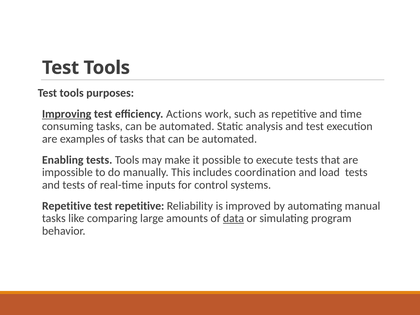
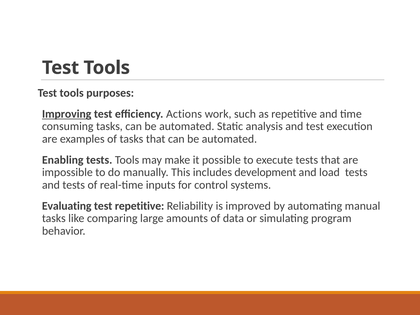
coordination: coordination -> development (265, 172)
Repetitive: Repetitive -> Evaluating (67, 206)
data underline: present -> none (233, 218)
